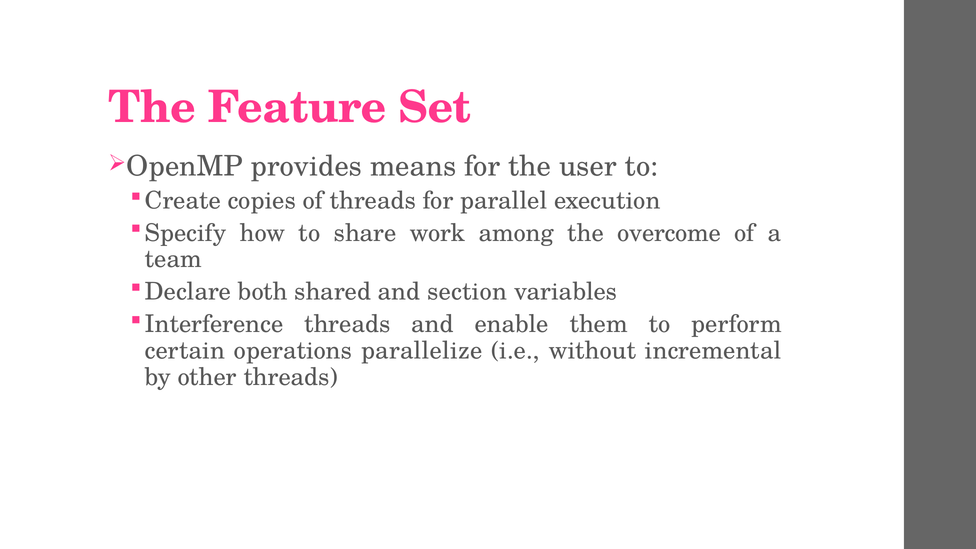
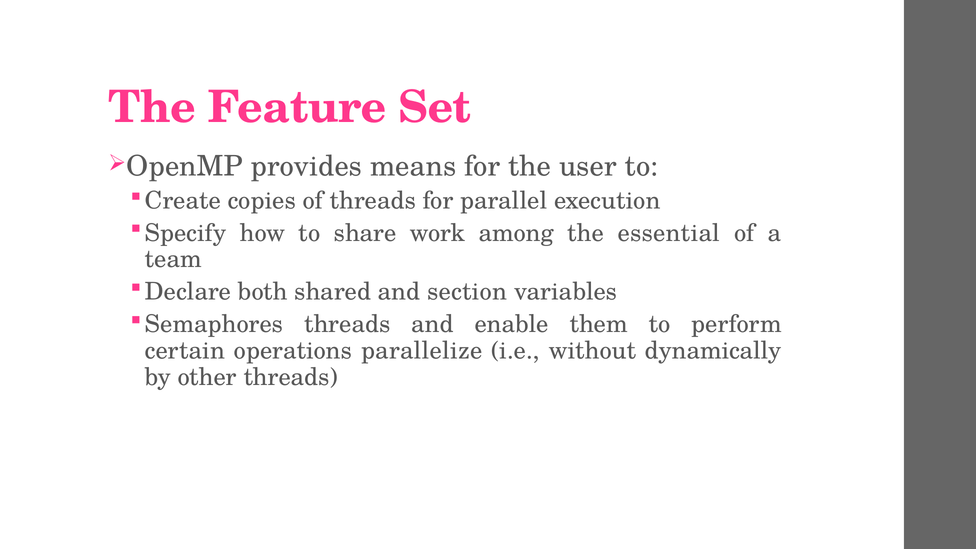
overcome: overcome -> essential (669, 233)
Interference: Interference -> Semaphores (214, 324)
incremental: incremental -> dynamically (713, 351)
